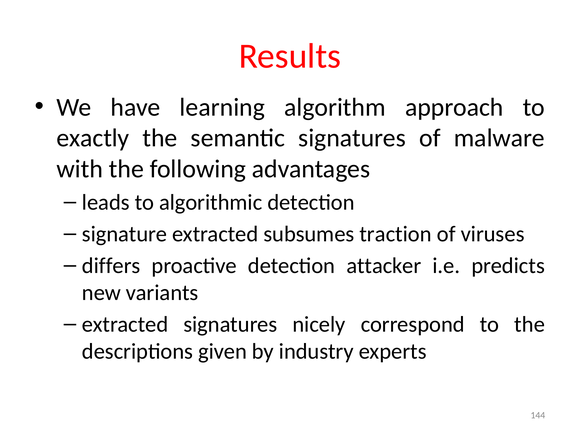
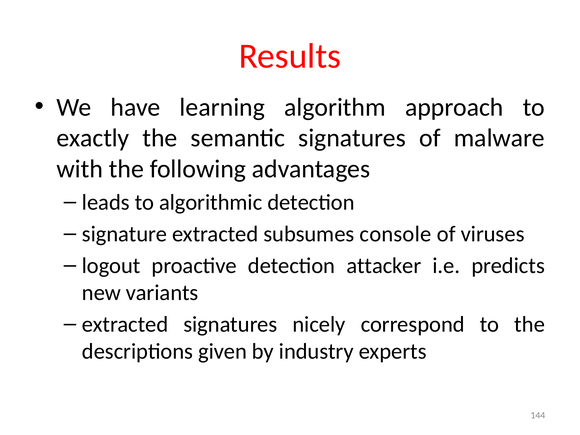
traction: traction -> console (395, 234)
differs: differs -> logout (111, 266)
